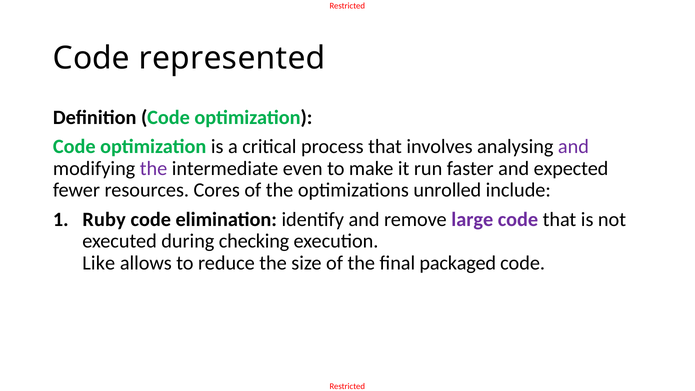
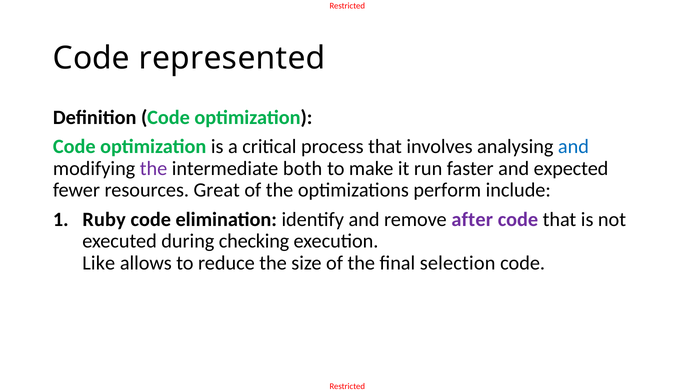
and colour: purple -> blue (573, 147)
even: even -> both (303, 168)
Cores: Cores -> Great (217, 190)
unrolled: unrolled -> perform (447, 190)
large: large -> after (472, 219)
packaged: packaged -> selection (458, 263)
